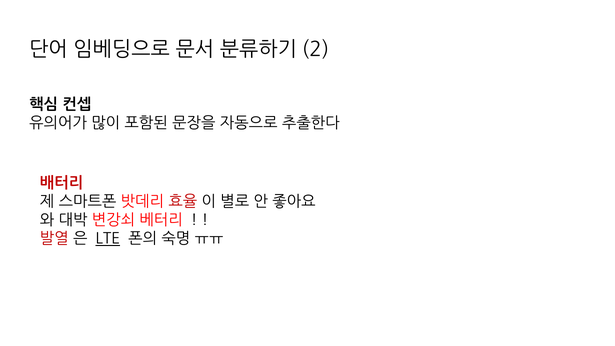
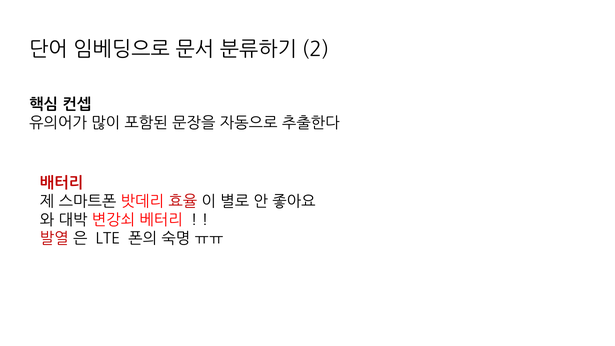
LTE underline: present -> none (108, 239)
